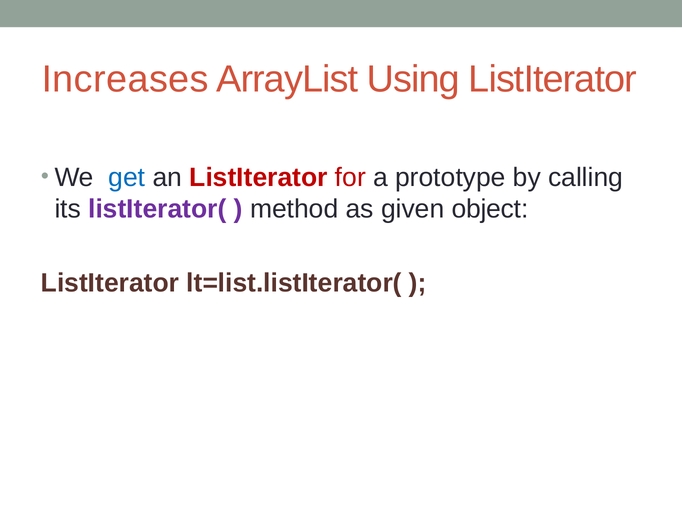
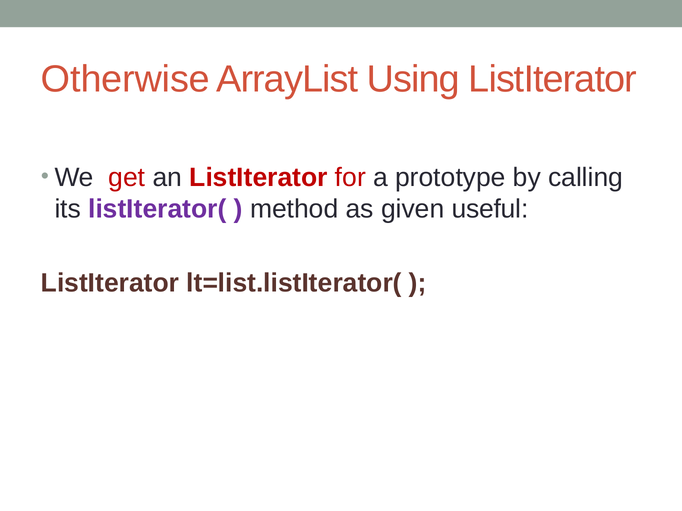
Increases: Increases -> Otherwise (125, 79)
get colour: blue -> red (127, 178)
object: object -> useful (490, 209)
